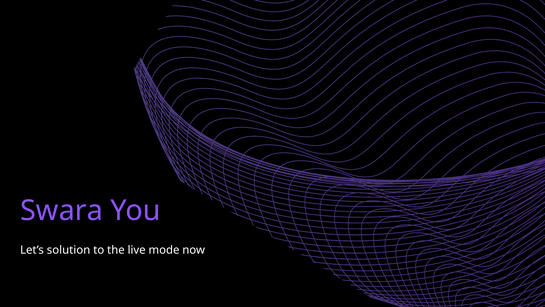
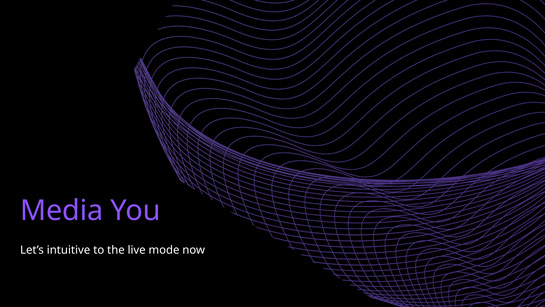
Swara: Swara -> Media (62, 210)
solution: solution -> intuitive (69, 250)
